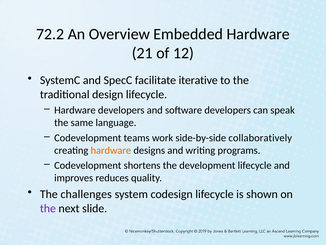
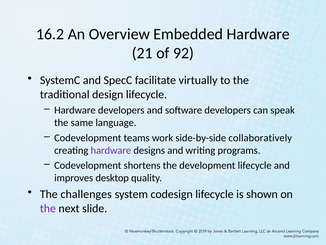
72.2: 72.2 -> 16.2 (50, 34)
12: 12 -> 92 (184, 53)
iterative: iterative -> virtually (198, 80)
hardware colour: orange -> purple (111, 150)
reduces: reduces -> desktop (112, 178)
